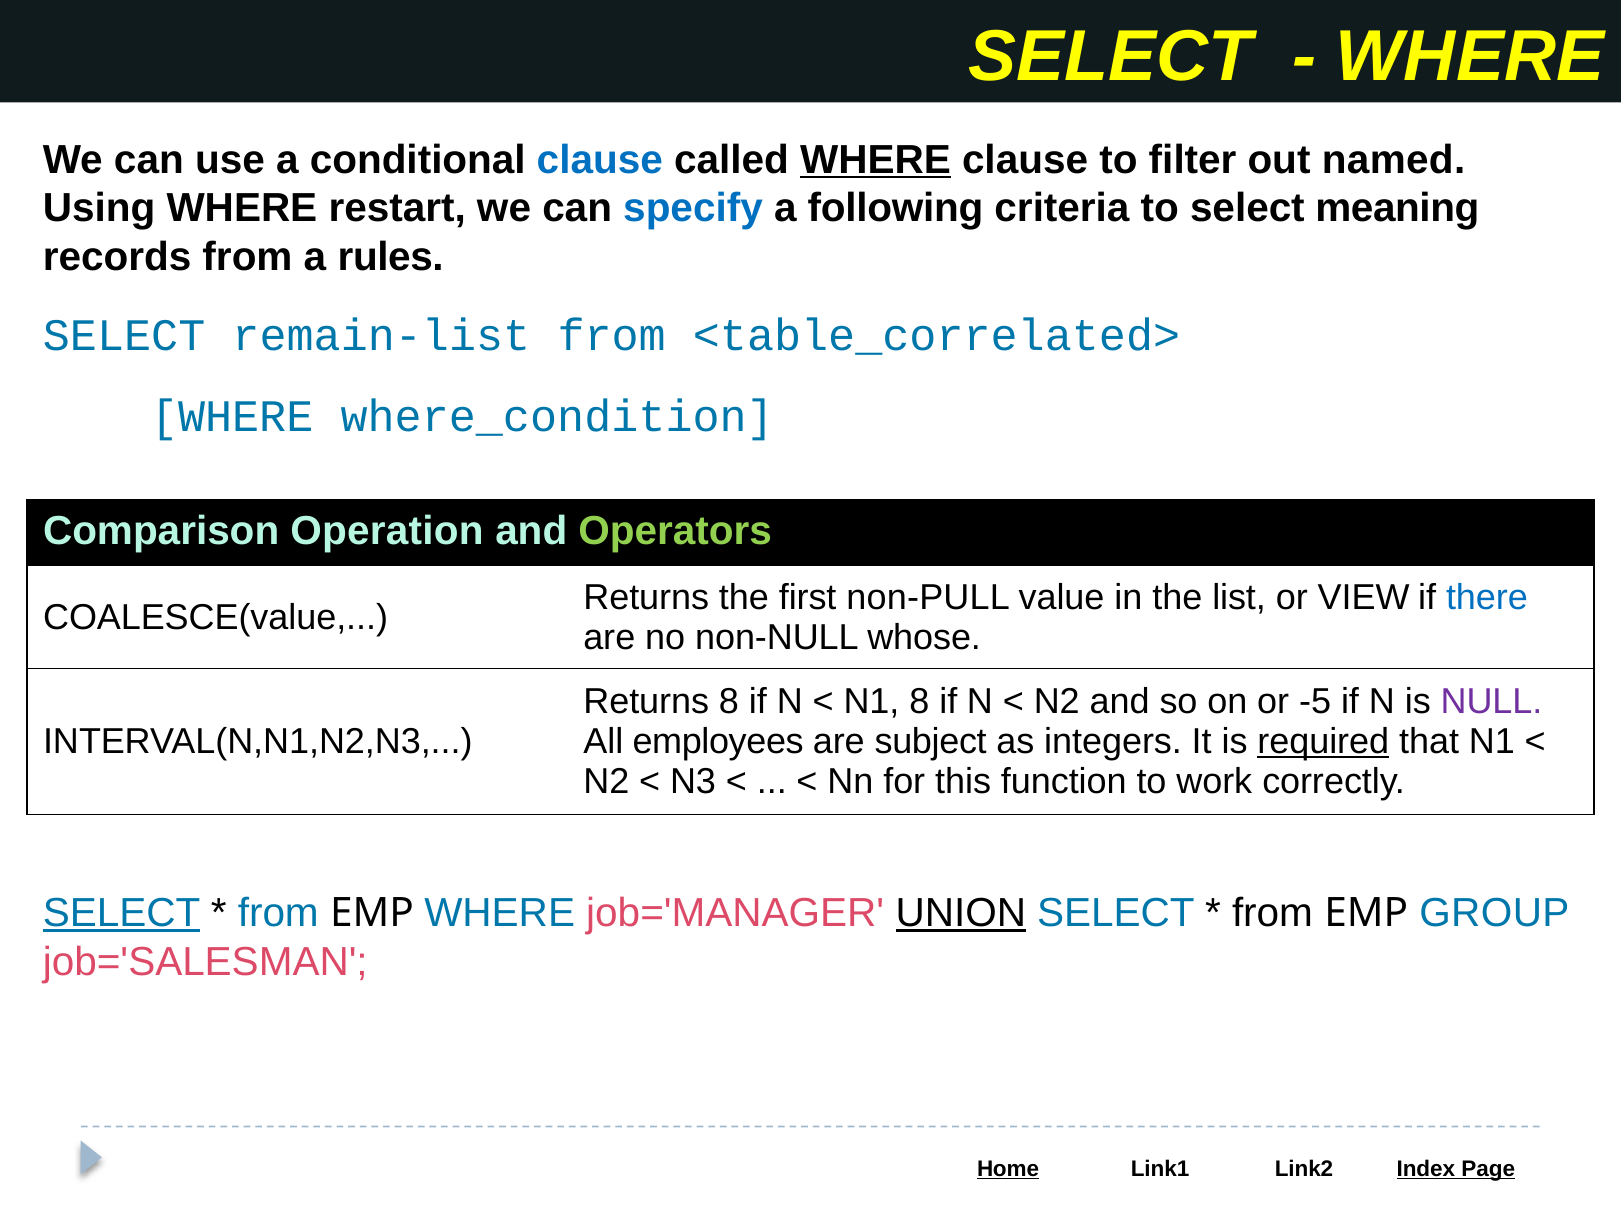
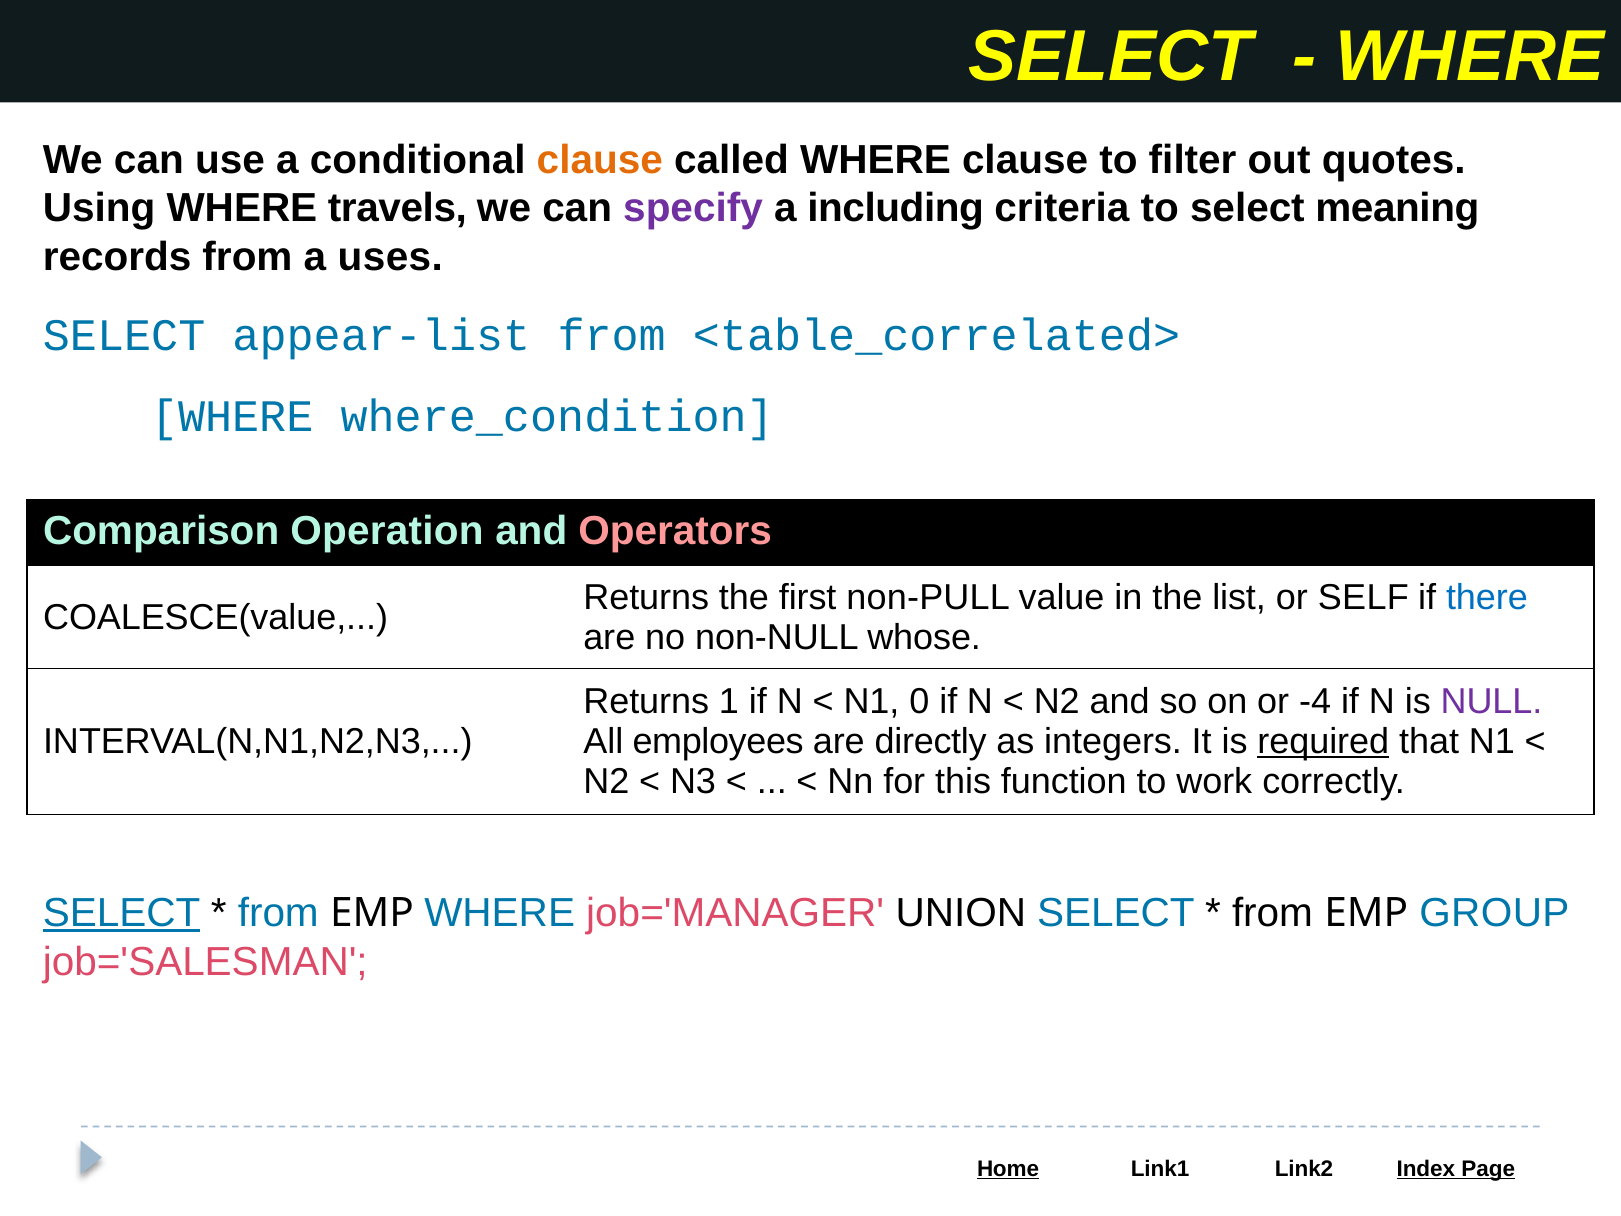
clause colour: blue -> orange (600, 160)
WHERE underline: present -> none (875, 160)
named: named -> quotes (1394, 160)
restart: restart -> travels (397, 208)
specify colour: blue -> purple (693, 208)
following: following -> including (896, 208)
rules: rules -> uses (390, 257)
remain-list: remain-list -> appear-list (381, 335)
Operators colour: light green -> pink (675, 531)
VIEW: VIEW -> SELF (1363, 597)
Returns 8: 8 -> 1 (729, 702)
N1 8: 8 -> 0 (919, 702)
-5: -5 -> -4 (1315, 702)
subject: subject -> directly (931, 742)
UNION underline: present -> none (961, 913)
